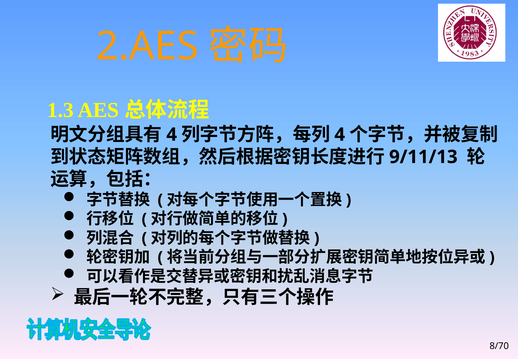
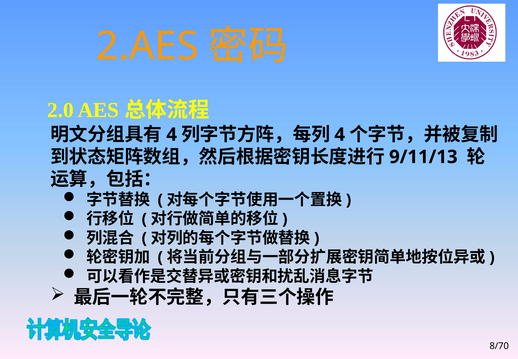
1.3: 1.3 -> 2.0 (60, 110)
